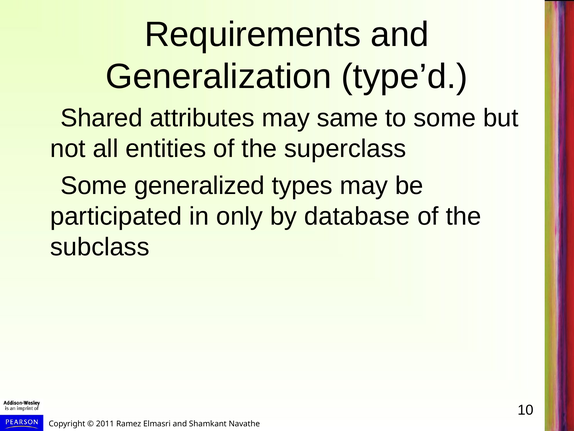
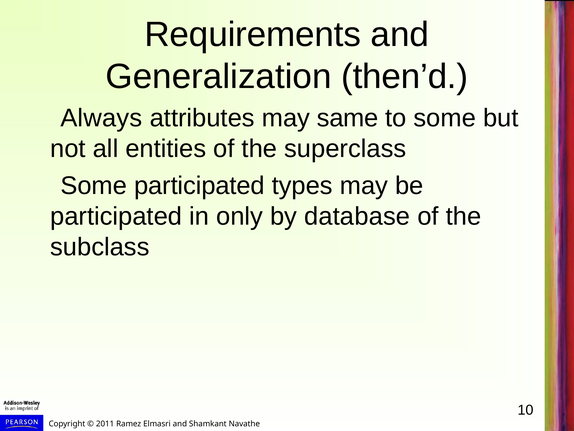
type’d: type’d -> then’d (405, 76)
Shared: Shared -> Always (101, 118)
Some generalized: generalized -> participated (199, 185)
